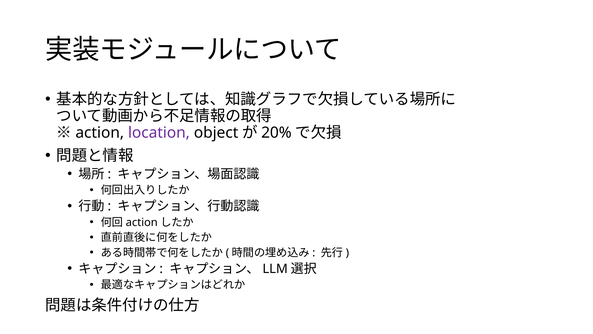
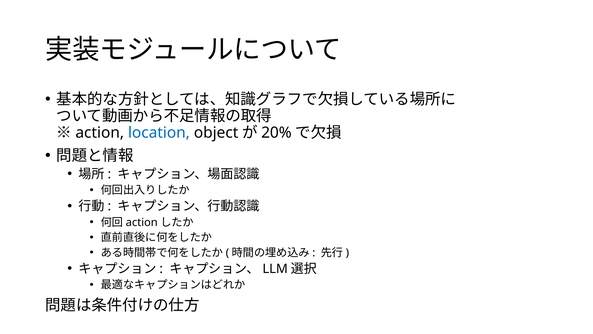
location colour: purple -> blue (159, 133)
